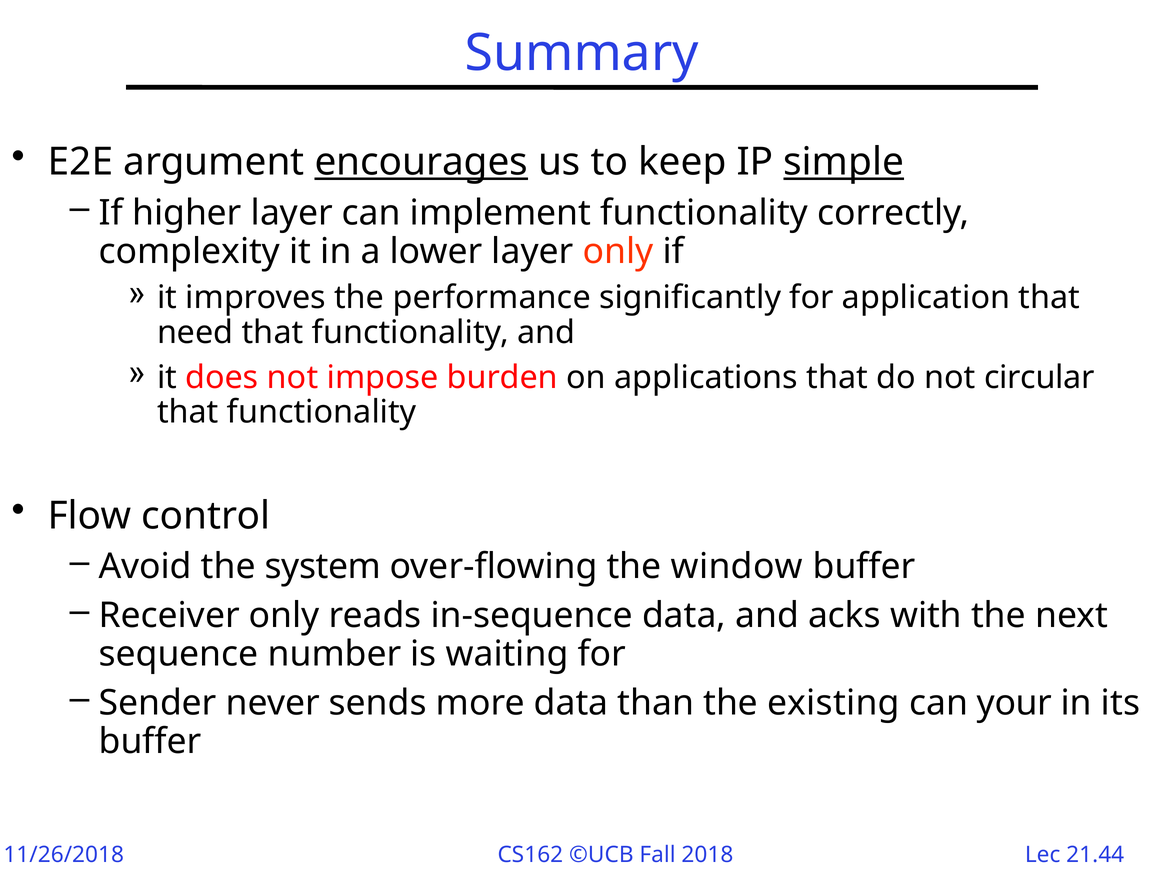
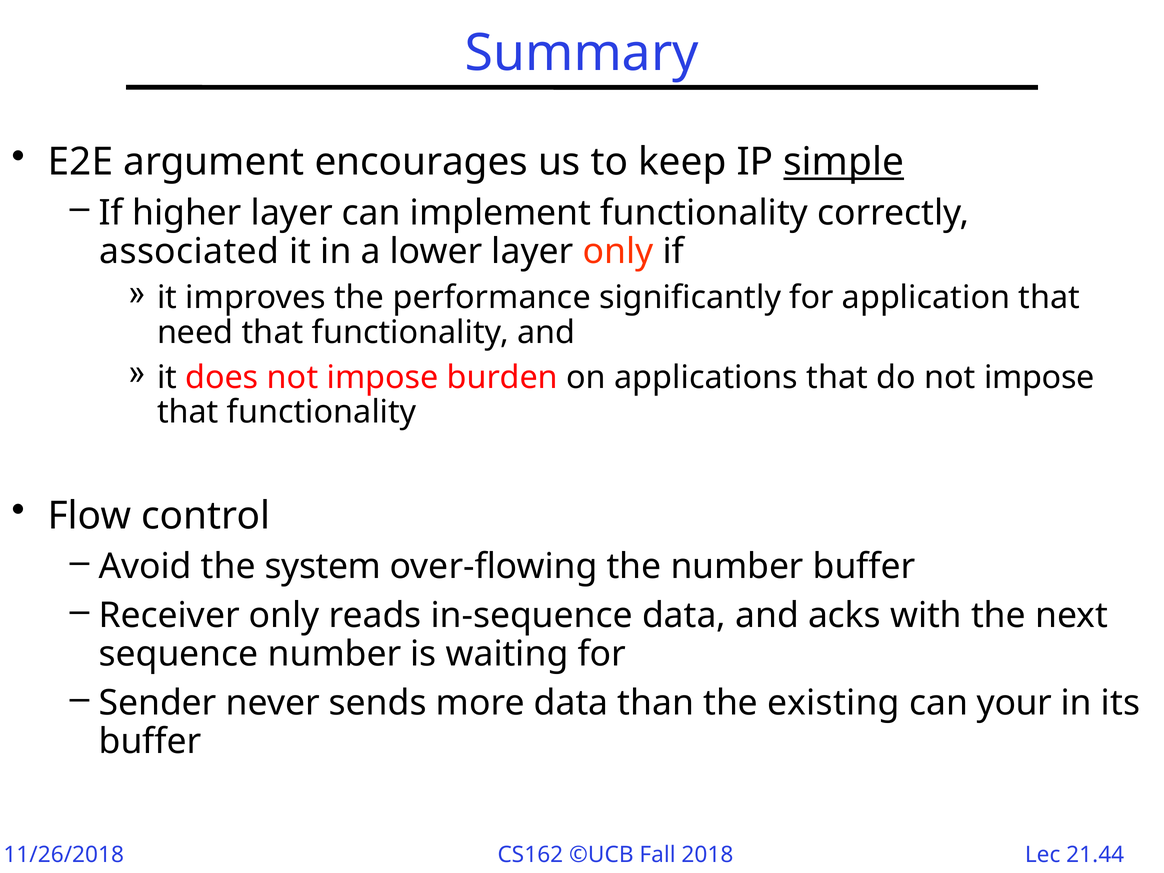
encourages underline: present -> none (421, 162)
complexity: complexity -> associated (189, 251)
do not circular: circular -> impose (1039, 377)
the window: window -> number (737, 567)
